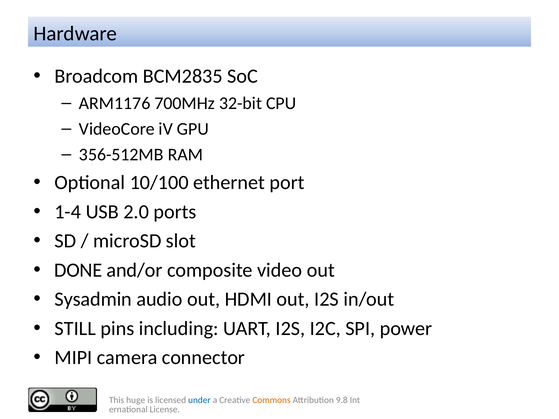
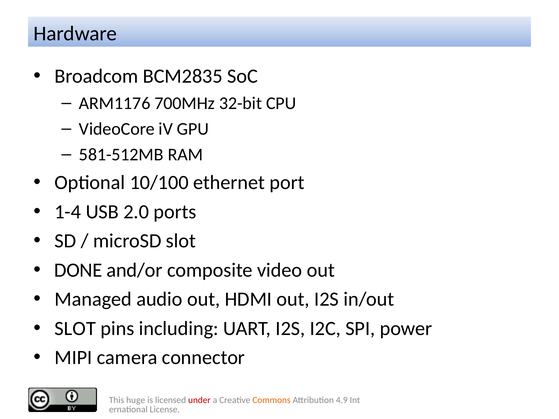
356-512MB: 356-512MB -> 581-512MB (121, 155)
Sysadmin: Sysadmin -> Managed (93, 299)
STILL: STILL -> SLOT (75, 329)
under colour: blue -> red (199, 400)
9.8: 9.8 -> 4.9 (342, 400)
